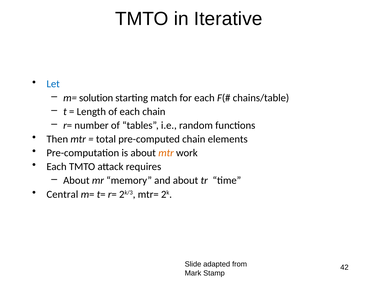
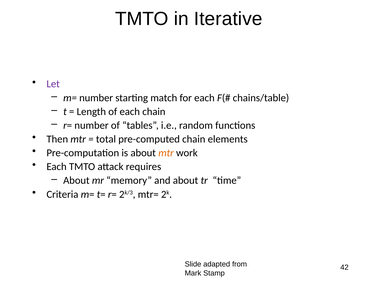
Let colour: blue -> purple (53, 84)
m= solution: solution -> number (96, 98)
Central: Central -> Criteria (62, 194)
